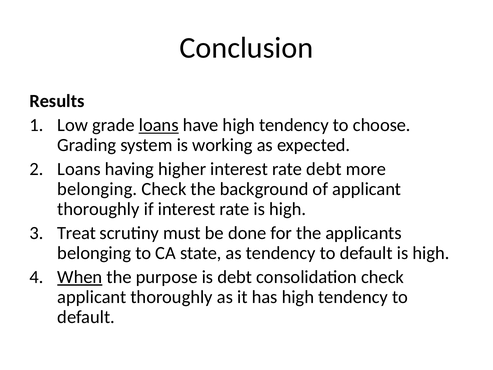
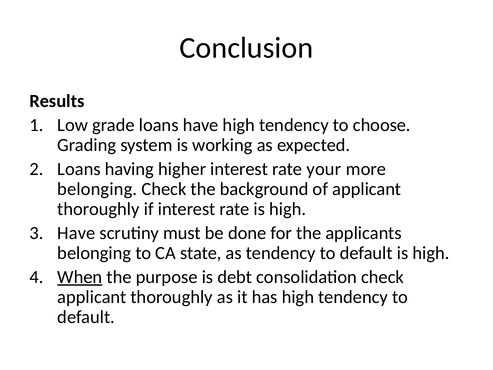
loans underline: present -> none (159, 125)
rate debt: debt -> your (324, 169)
Treat: Treat -> Have (76, 233)
